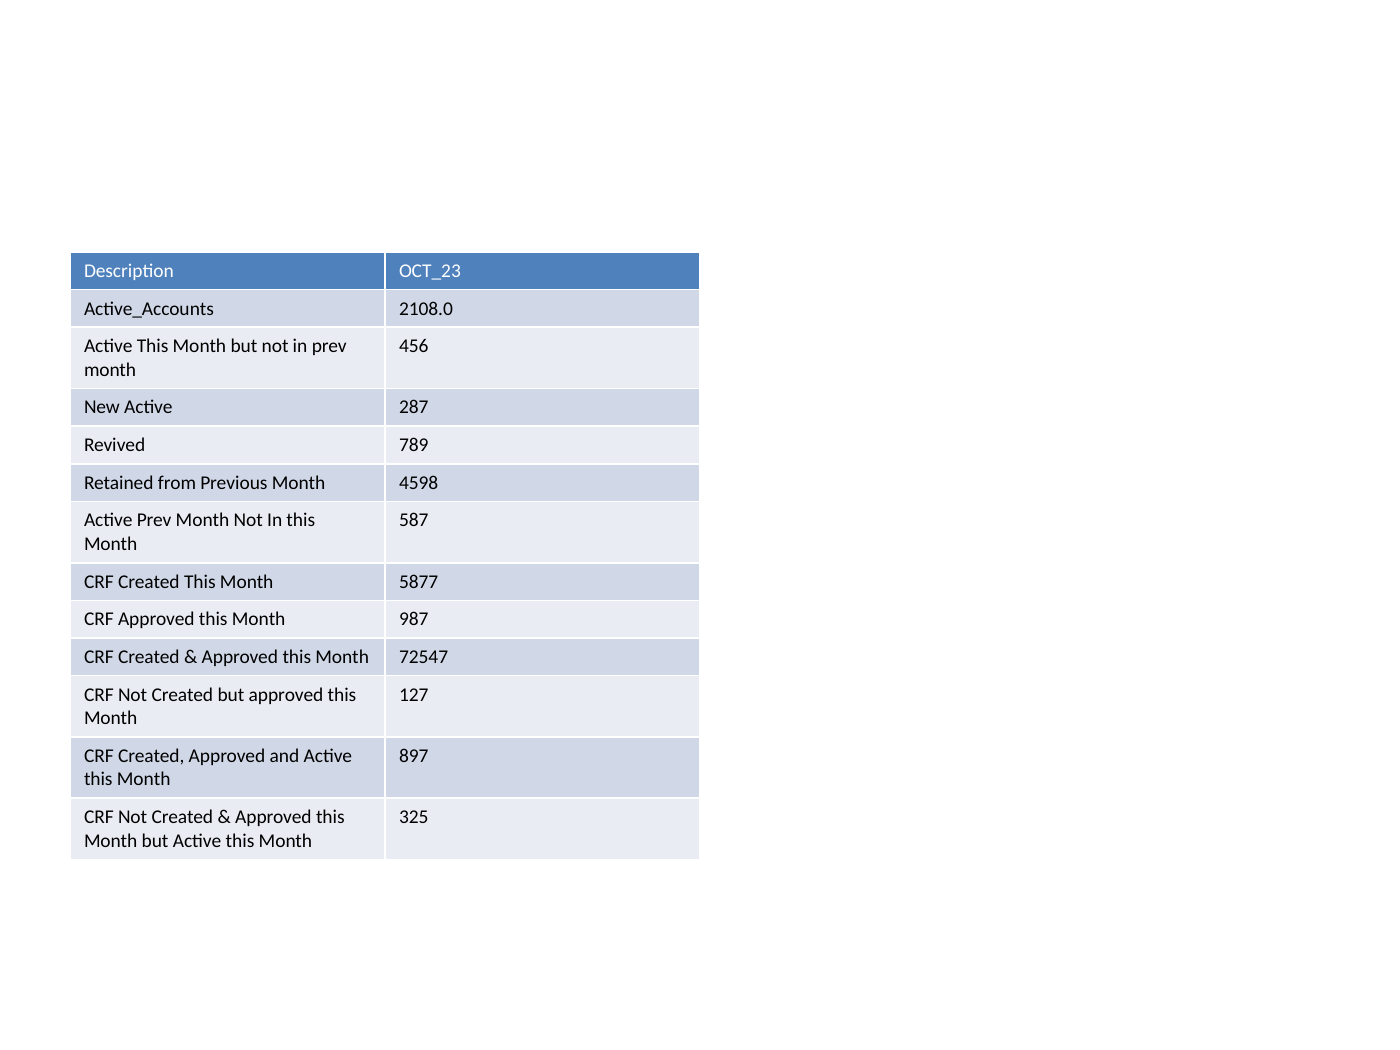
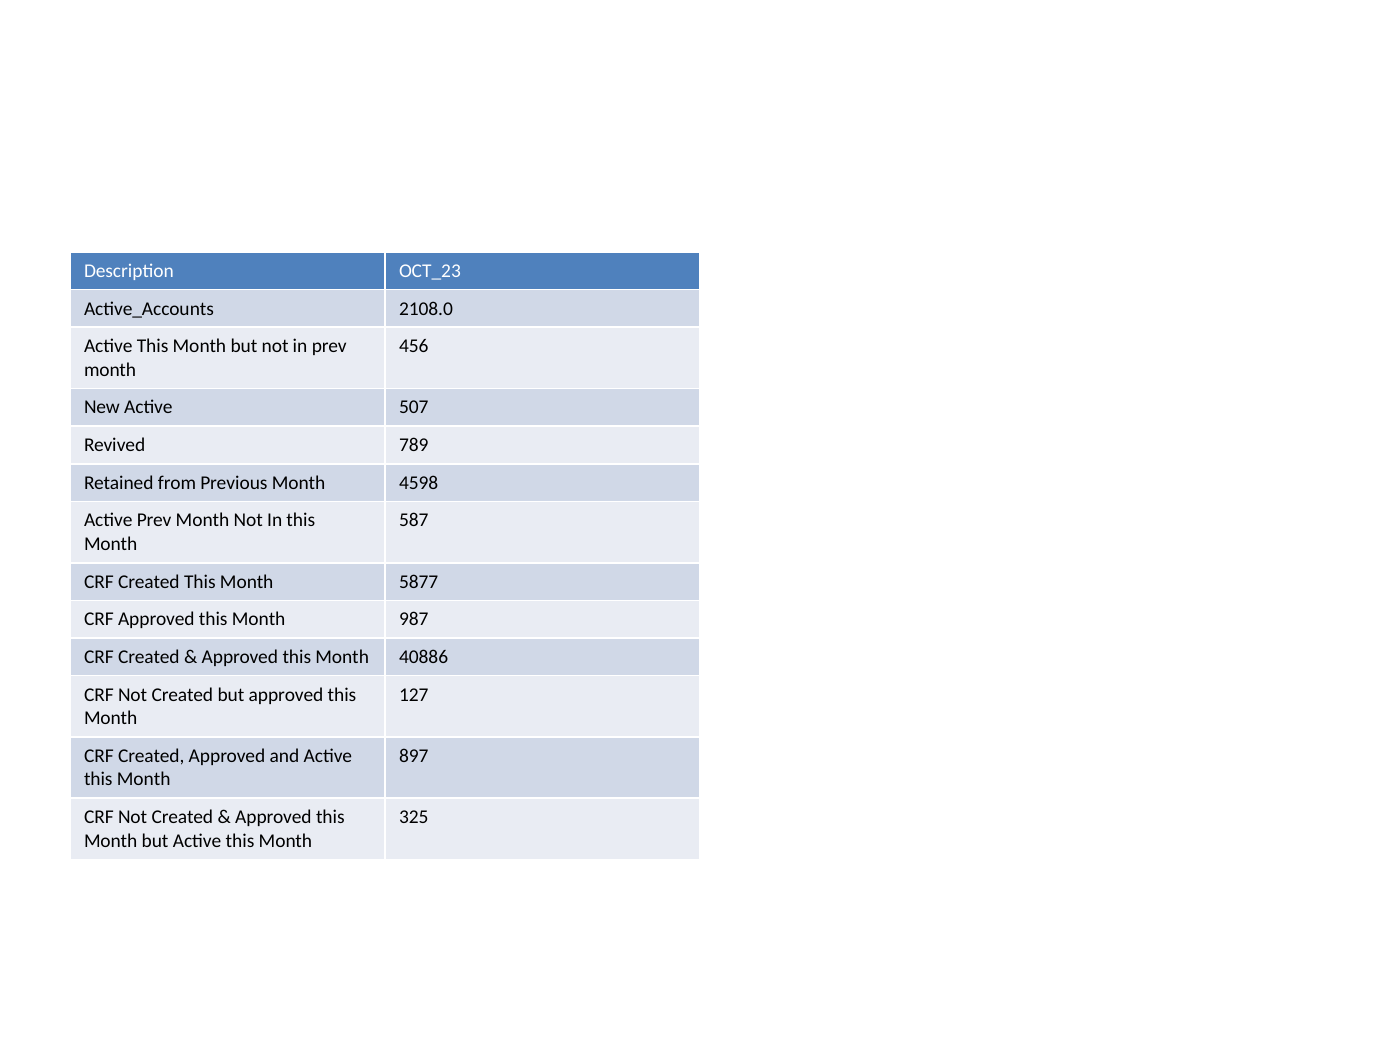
287: 287 -> 507 (414, 408)
72547: 72547 -> 40886 (424, 657)
